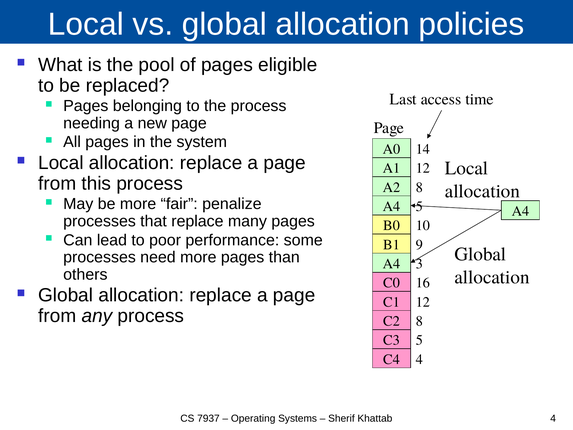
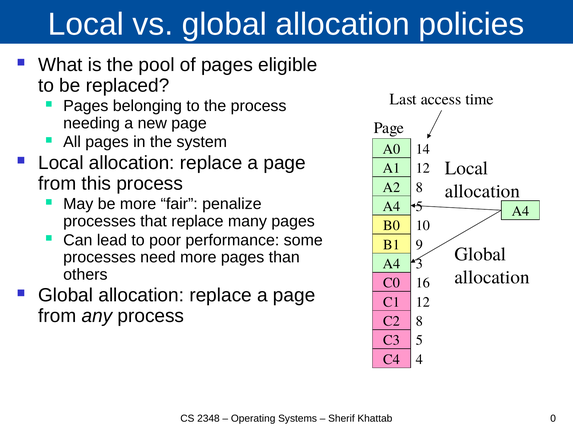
7937: 7937 -> 2348 (208, 418)
Khattab 4: 4 -> 0 (553, 418)
